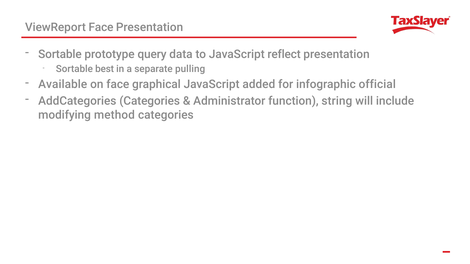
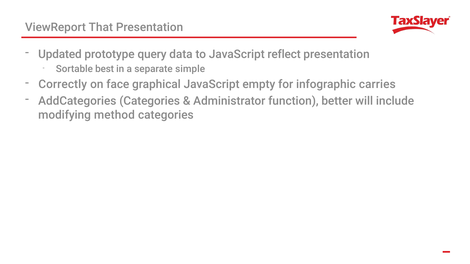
ViewReport Face: Face -> That (101, 27)
Sortable: Sortable -> Updated (60, 54)
pulling: pulling -> simple (190, 69)
Available: Available -> Correctly (63, 85)
added: added -> empty (259, 85)
official: official -> carries (377, 85)
string: string -> better (337, 101)
